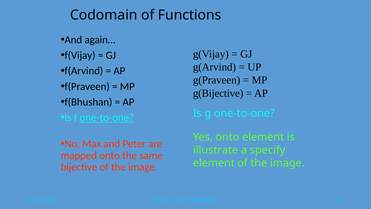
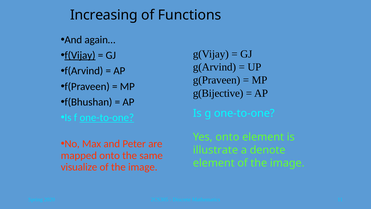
Codomain: Codomain -> Increasing (104, 15)
f(Vijay underline: none -> present (80, 55)
specify: specify -> denote (268, 150)
bijective: bijective -> visualize (79, 167)
